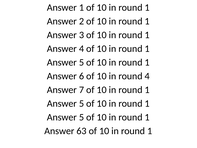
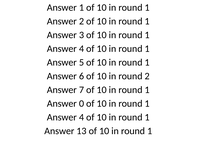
round 4: 4 -> 2 (147, 76)
5: 5 -> 0 (82, 103)
5: 5 -> 4 (82, 117)
63: 63 -> 13 (82, 131)
